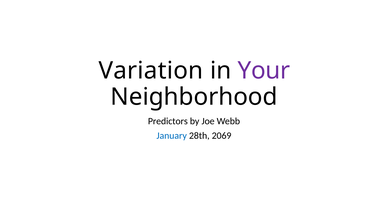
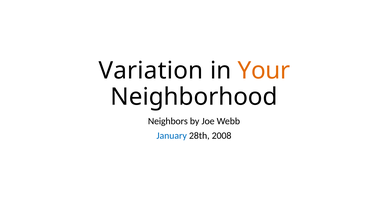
Your colour: purple -> orange (264, 71)
Predictors: Predictors -> Neighbors (168, 121)
2069: 2069 -> 2008 (222, 136)
